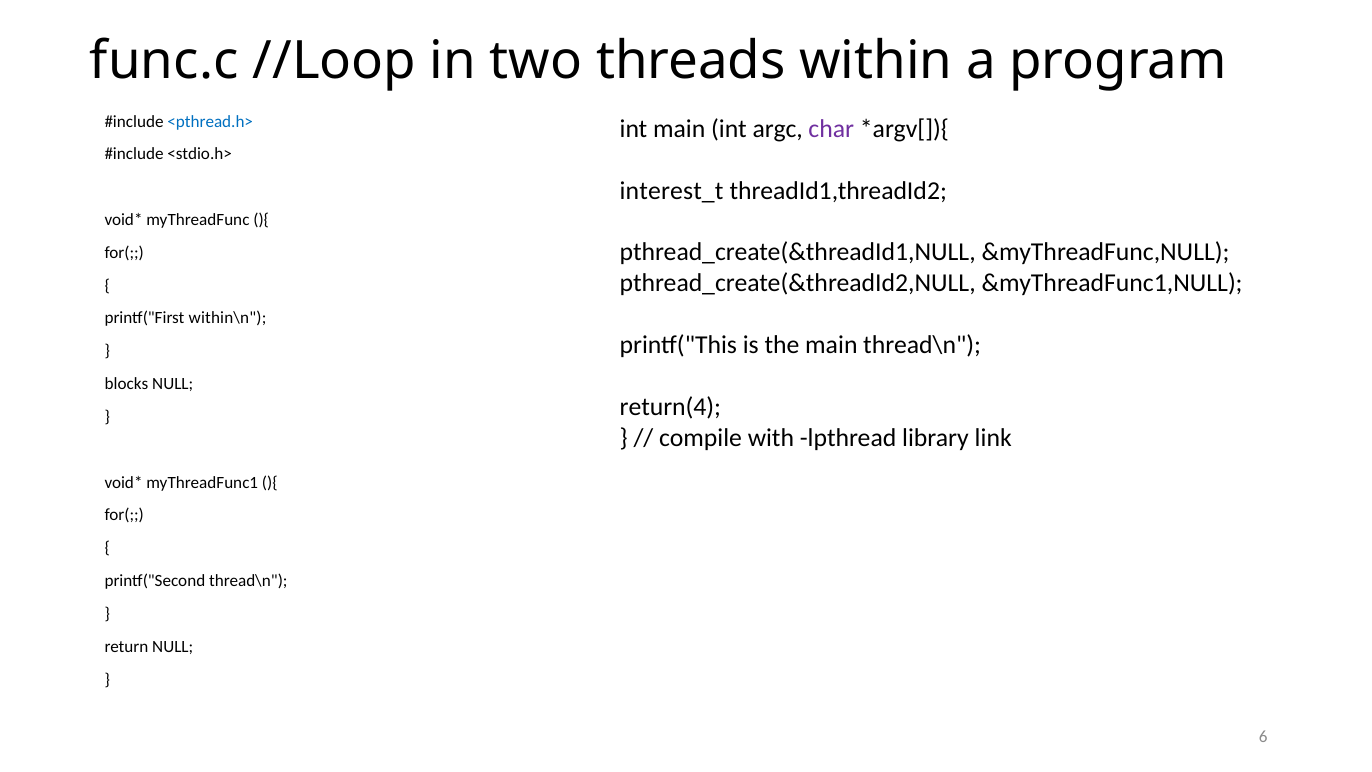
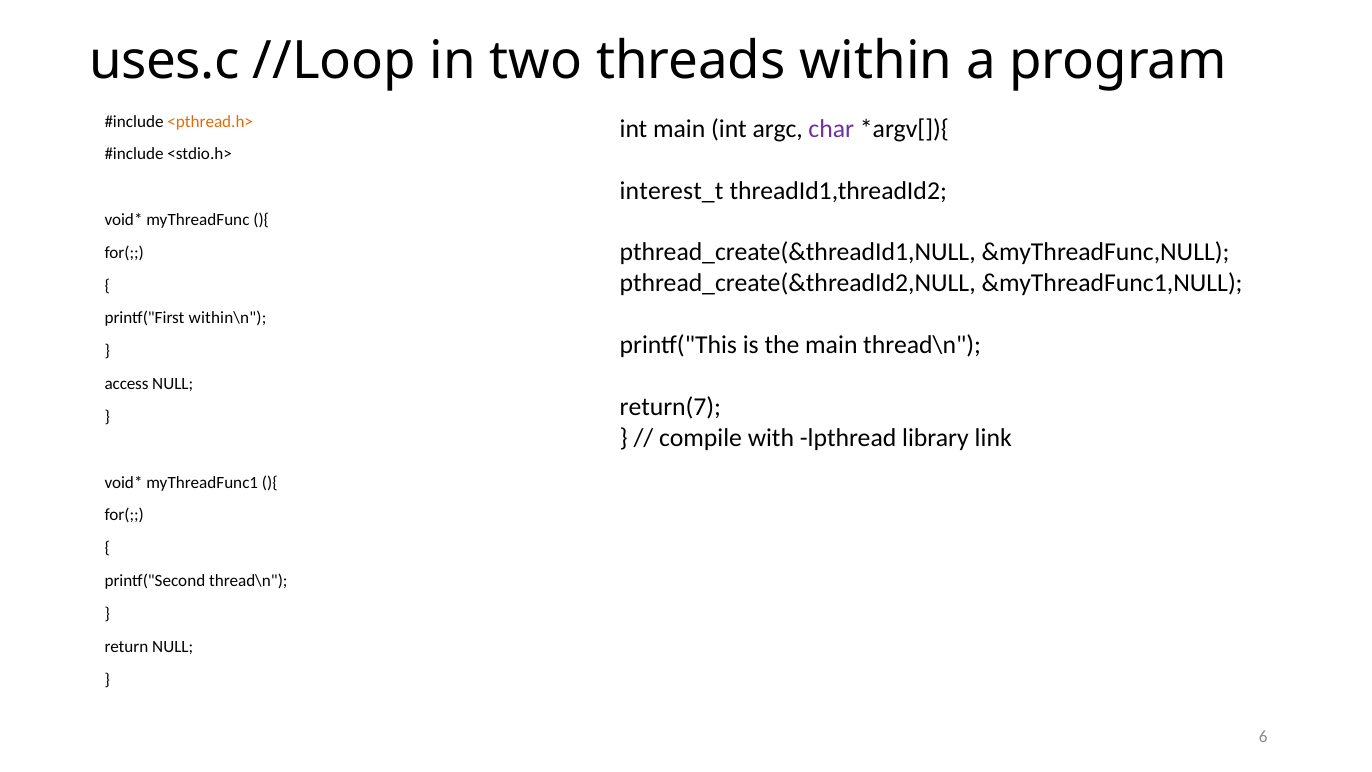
func.c: func.c -> uses.c (165, 61)
<pthread.h> colour: blue -> orange (210, 121)
blocks: blocks -> access (127, 384)
return(4: return(4 -> return(7 (670, 407)
